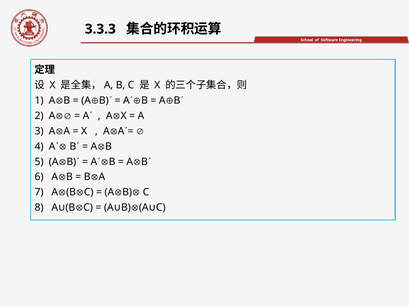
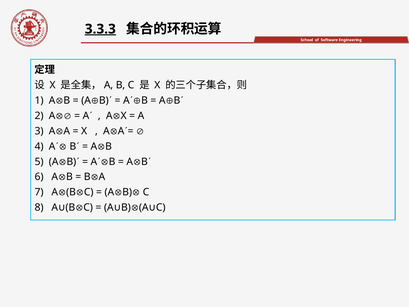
3.3.3 underline: none -> present (100, 29)
